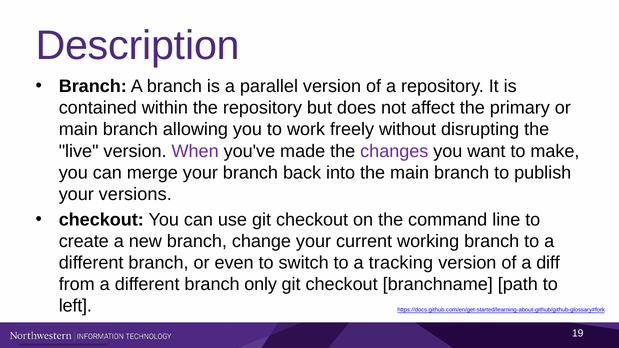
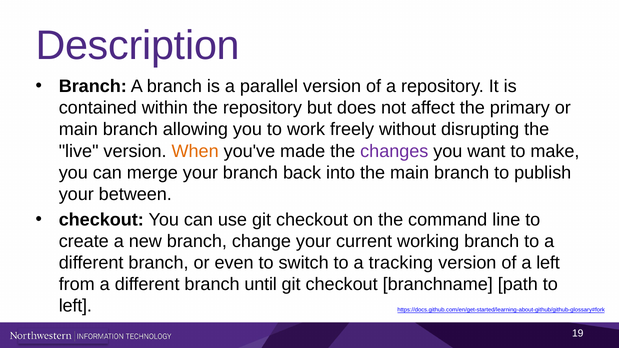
When colour: purple -> orange (195, 151)
versions: versions -> between (135, 194)
a diff: diff -> left (548, 263)
only: only -> until (261, 285)
